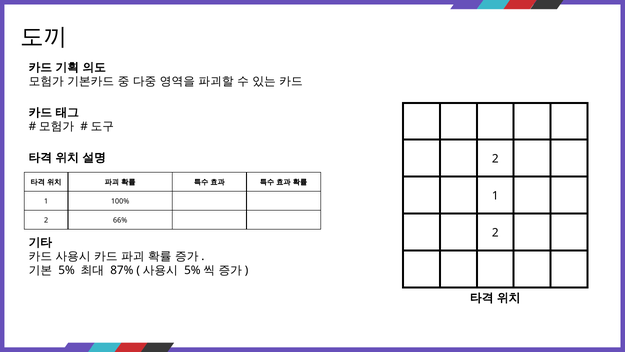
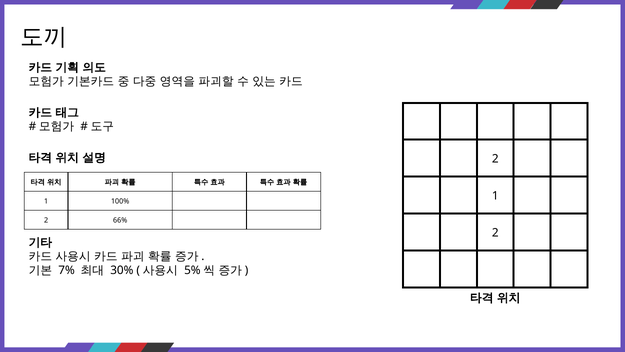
5%: 5% -> 7% (67, 270)
87%: 87% -> 30% (122, 270)
